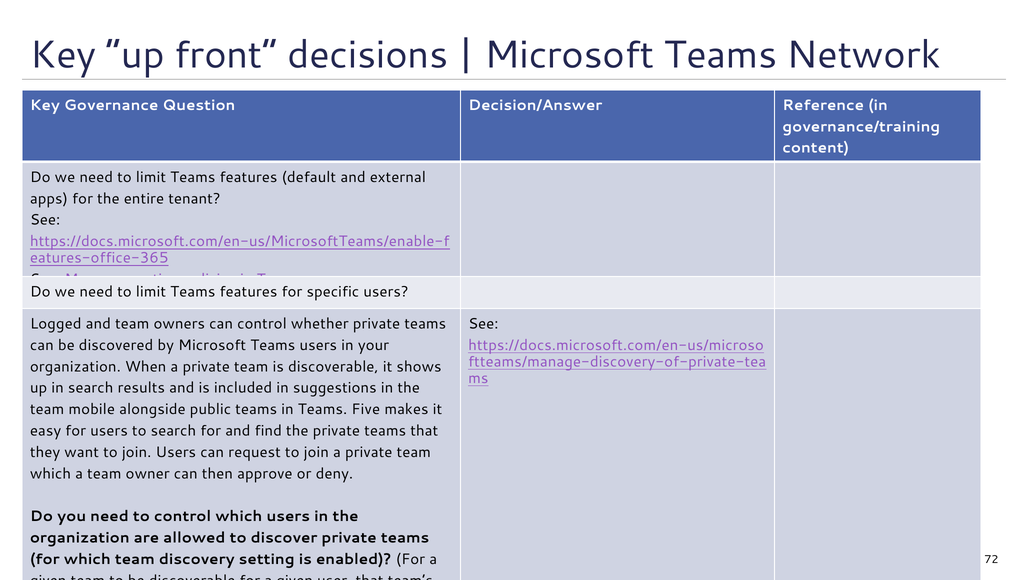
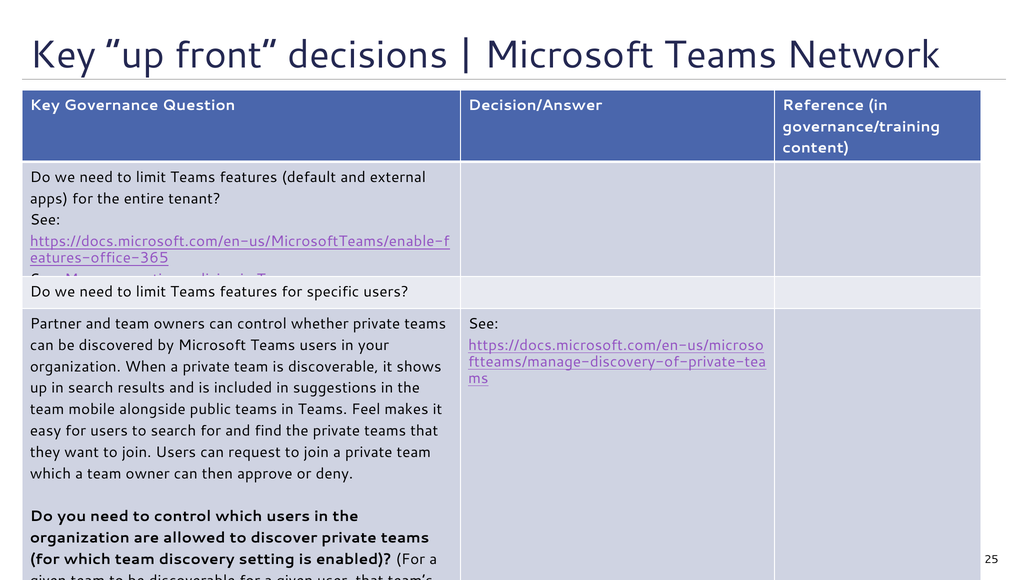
Logged: Logged -> Partner (56, 324)
Five: Five -> Feel (366, 410)
72: 72 -> 25 (991, 560)
